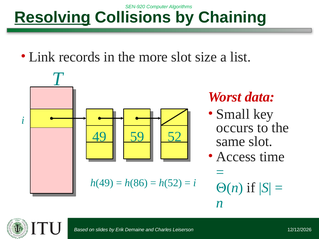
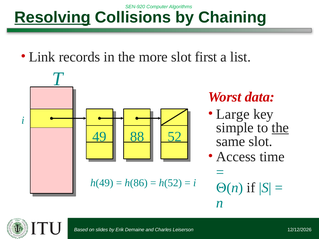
size: size -> first (206, 57)
Small: Small -> Large (233, 114)
occurs: occurs -> simple (235, 128)
the underline: none -> present (280, 128)
59: 59 -> 88 (137, 137)
